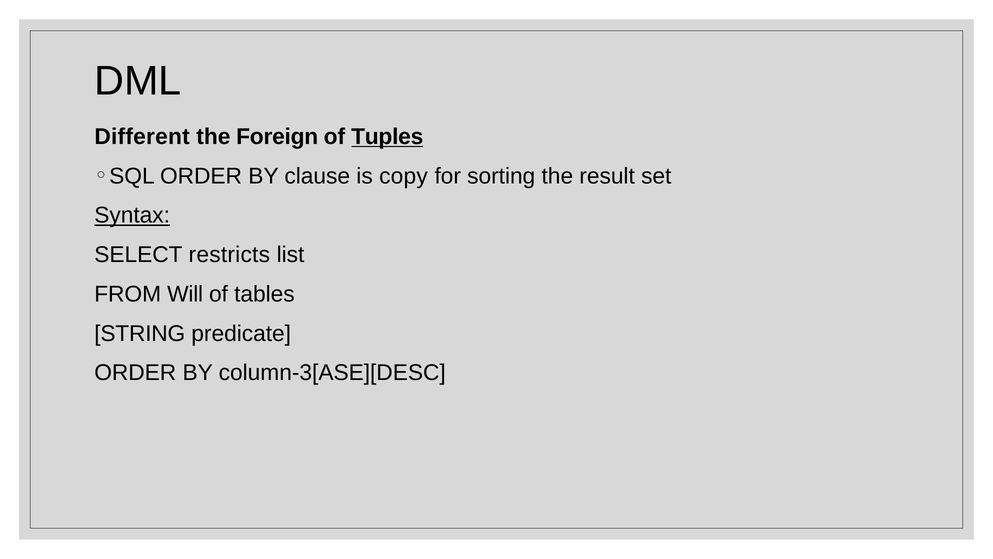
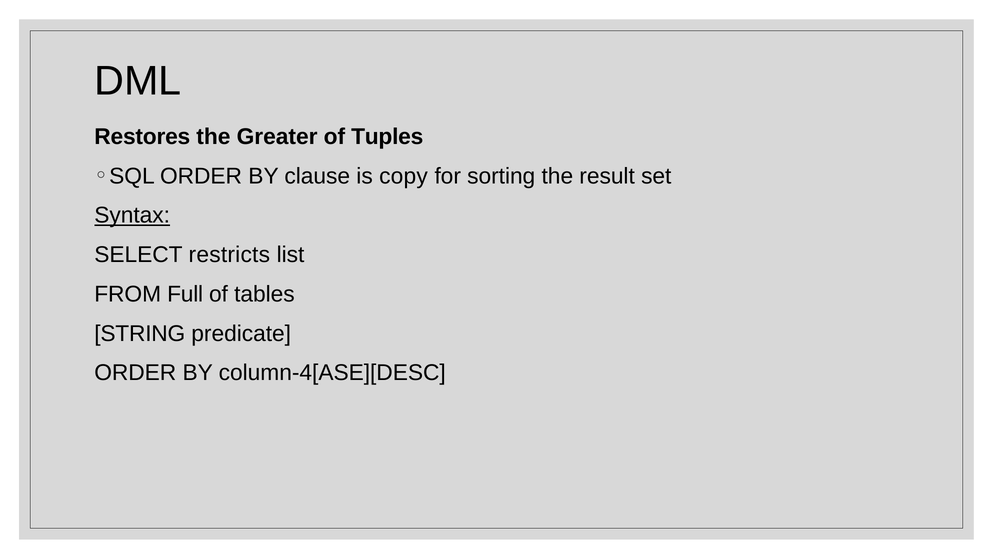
Different: Different -> Restores (142, 137)
Foreign: Foreign -> Greater (277, 137)
Tuples underline: present -> none (387, 137)
Will: Will -> Full (185, 294)
column-3[ASE][DESC: column-3[ASE][DESC -> column-4[ASE][DESC (332, 373)
